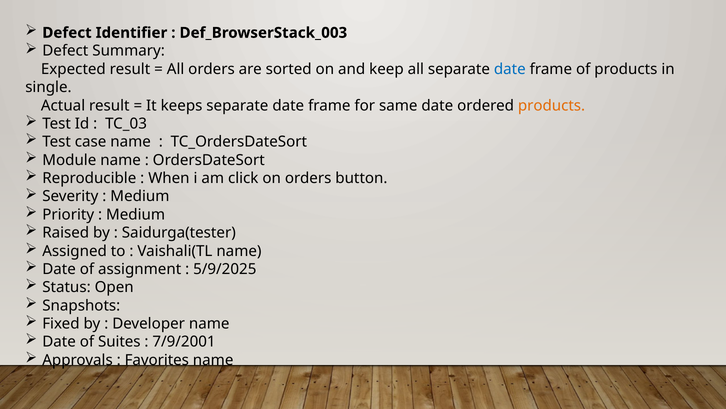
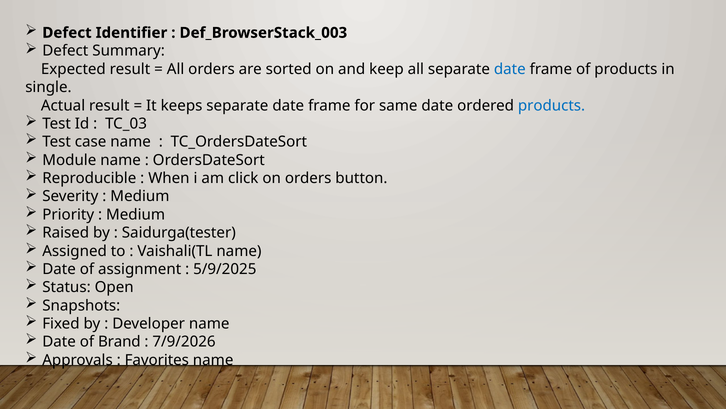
products colour: orange -> blue (552, 105)
Suites: Suites -> Brand (119, 341)
7/9/2001: 7/9/2001 -> 7/9/2026 (184, 341)
